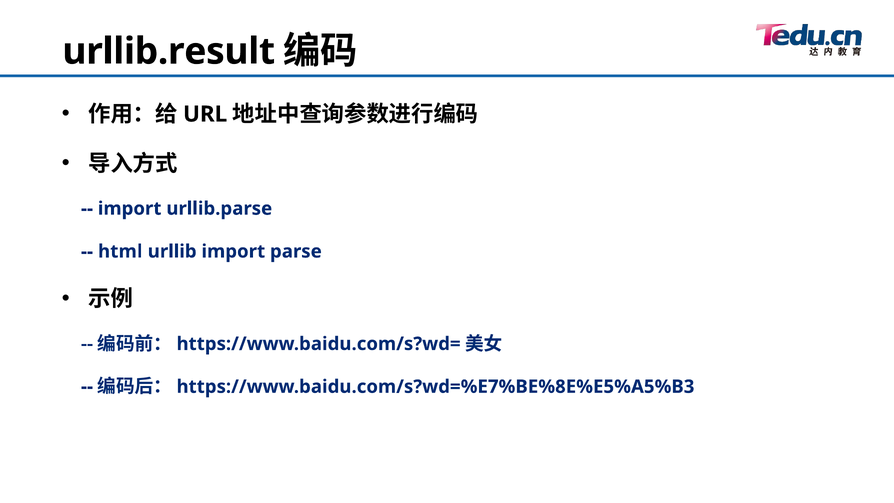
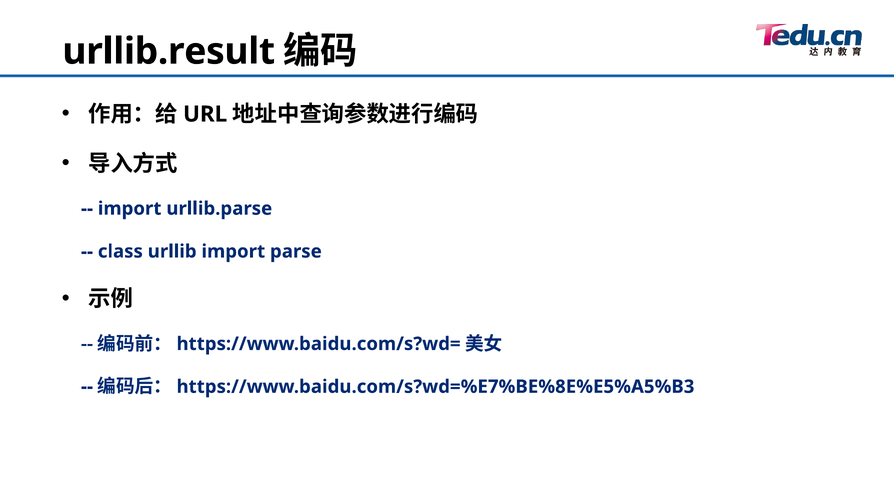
html: html -> class (120, 251)
